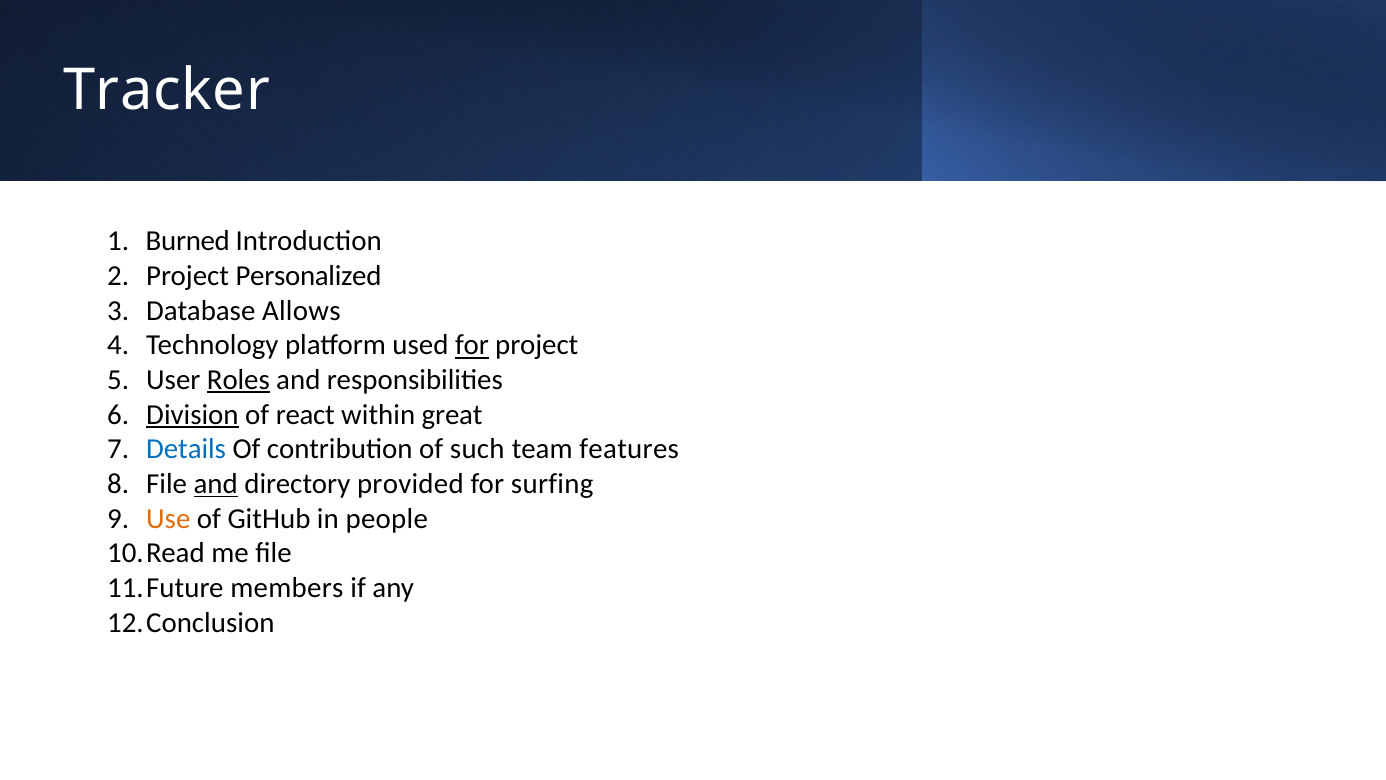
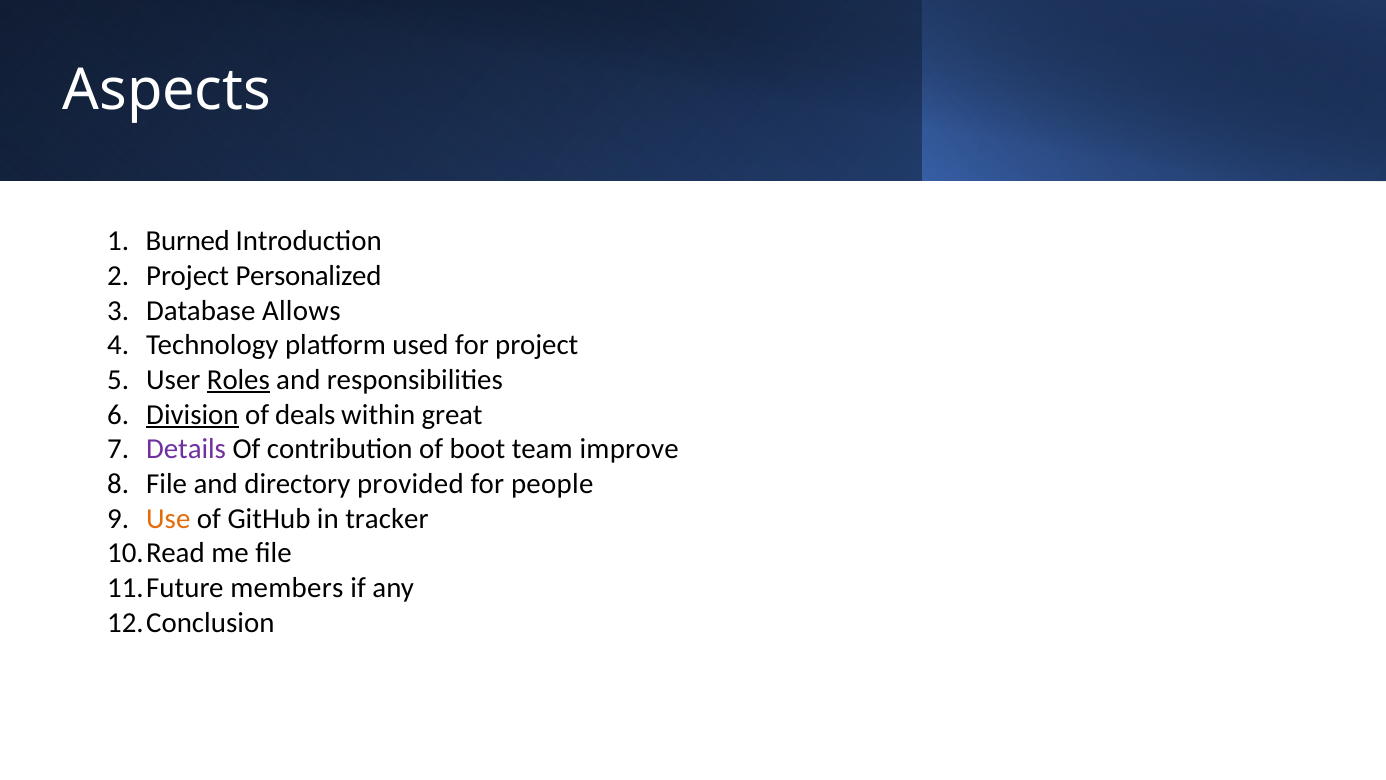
Tracker: Tracker -> Aspects (167, 90)
for underline: present -> none (472, 345)
react: react -> deals (305, 414)
Details colour: blue -> purple (186, 449)
such: such -> boot (477, 449)
features: features -> improve (629, 449)
and underline: present -> none (216, 484)
surfing: surfing -> people (552, 484)
people: people -> tracker (387, 518)
